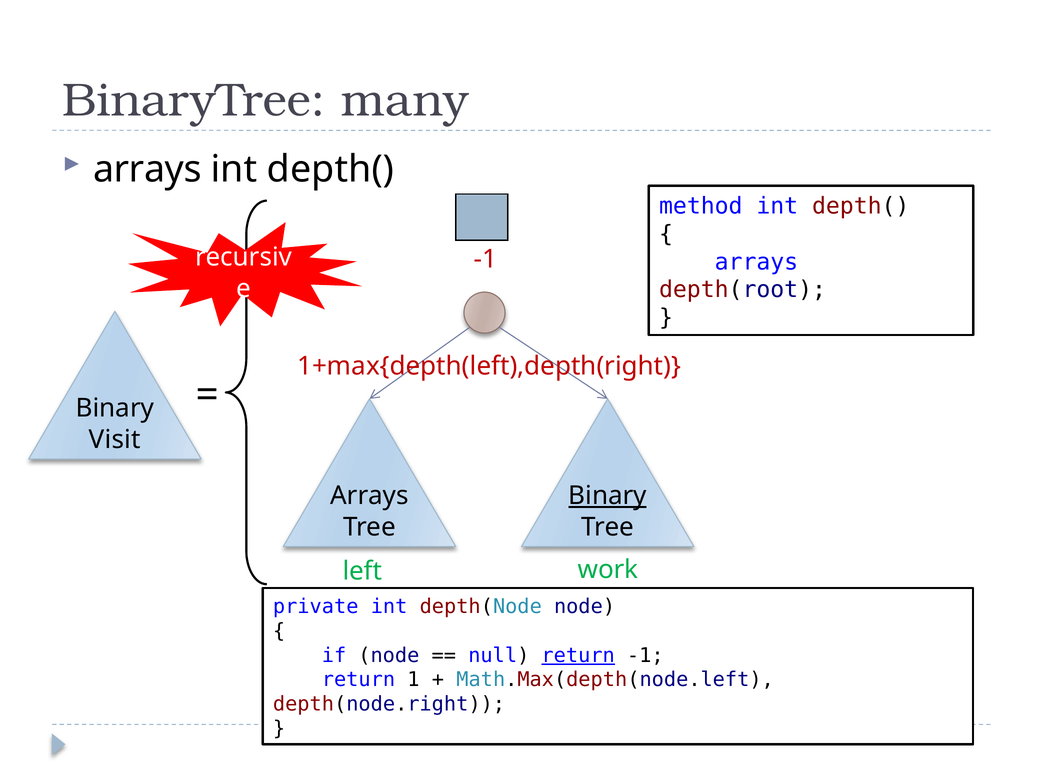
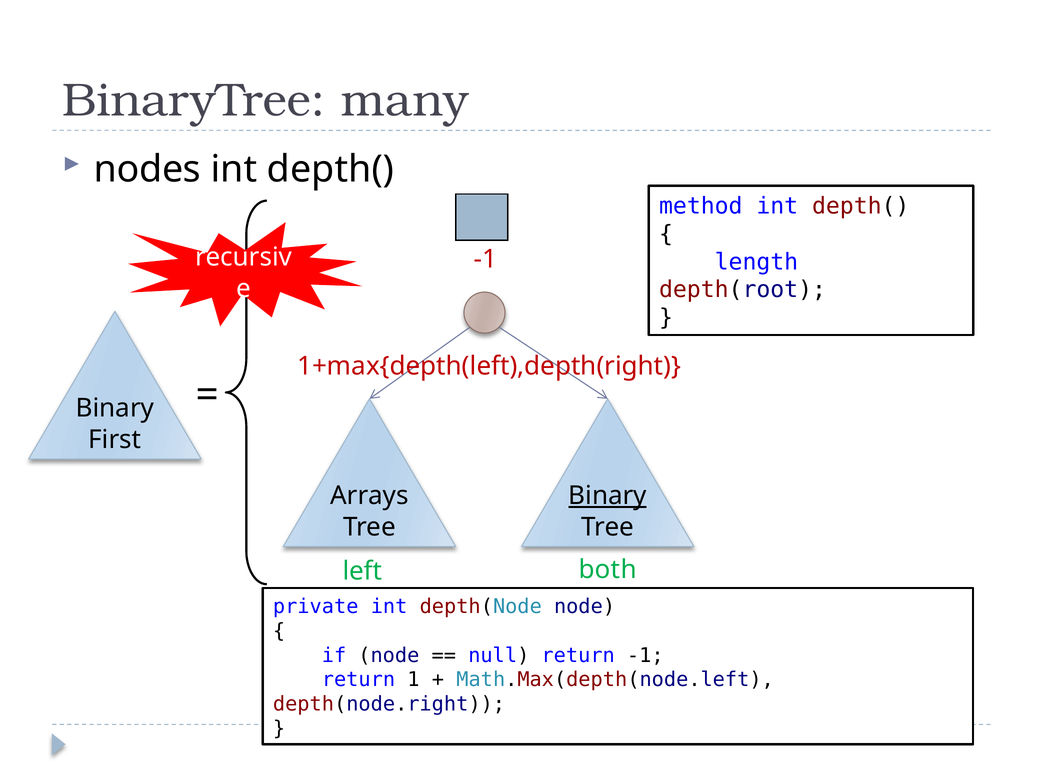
arrays: arrays -> nodes (147, 169)
arrays: arrays -> length (756, 262)
Visit: Visit -> First (115, 440)
work: work -> both (608, 570)
return underline: present -> none (578, 656)
